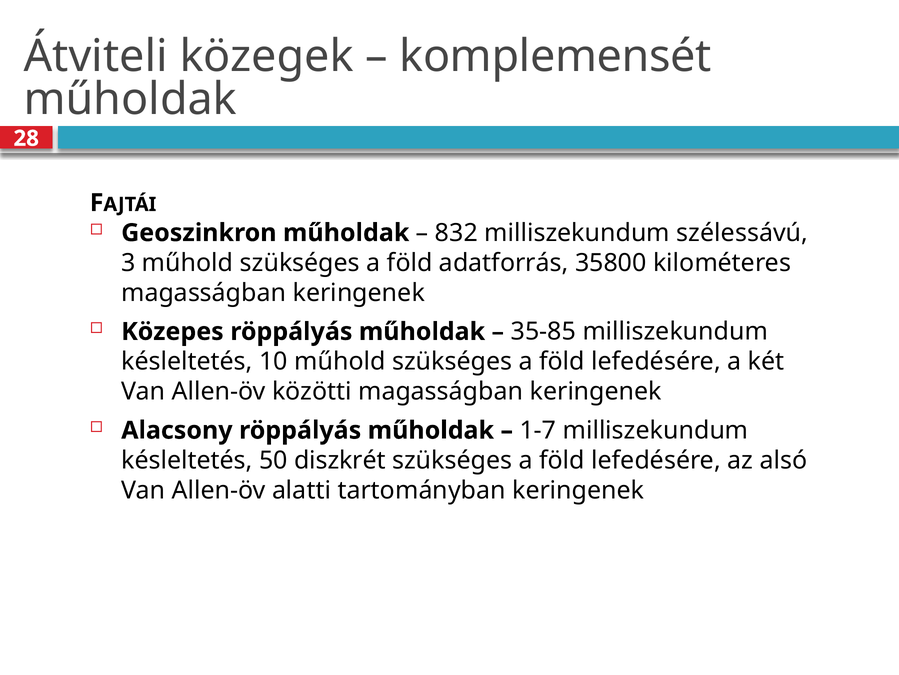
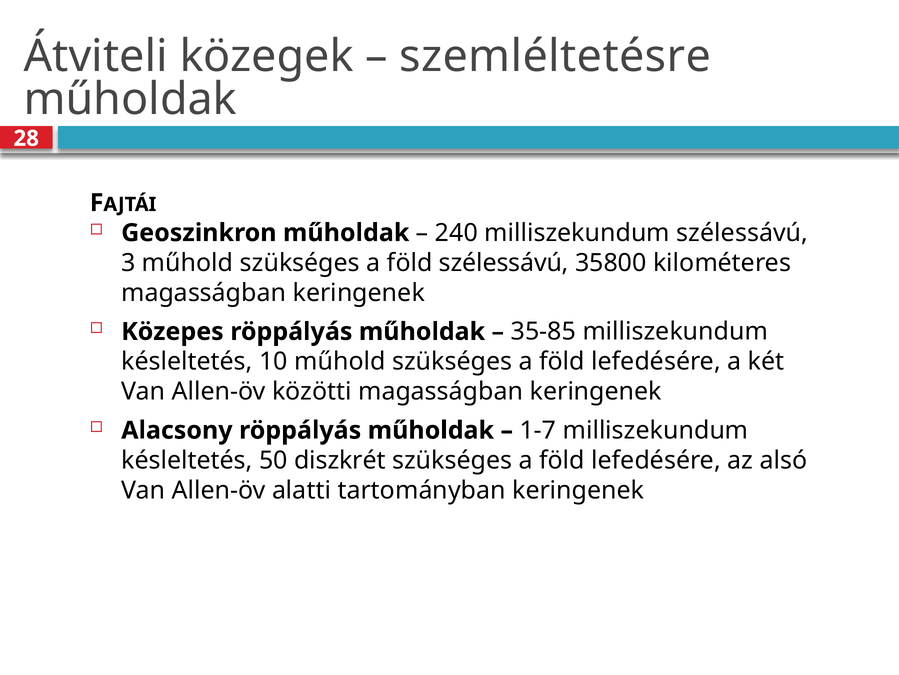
komplemensét: komplemensét -> szemléltetésre (555, 56)
832: 832 -> 240 (456, 233)
föld adatforrás: adatforrás -> szélessávú (504, 263)
